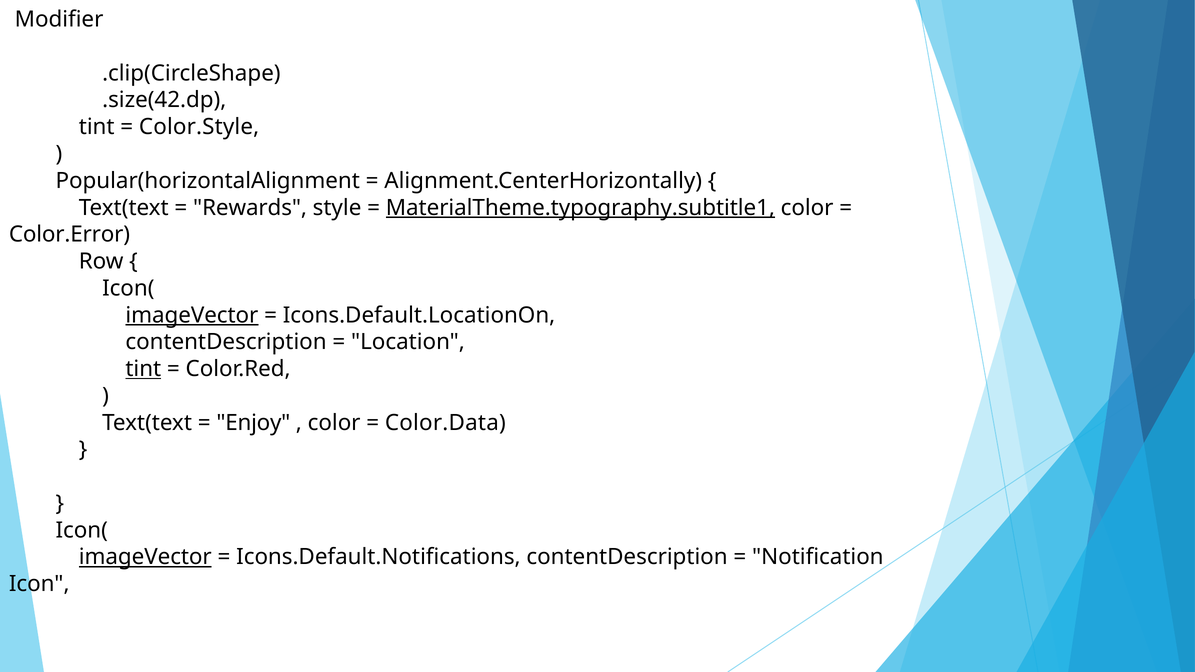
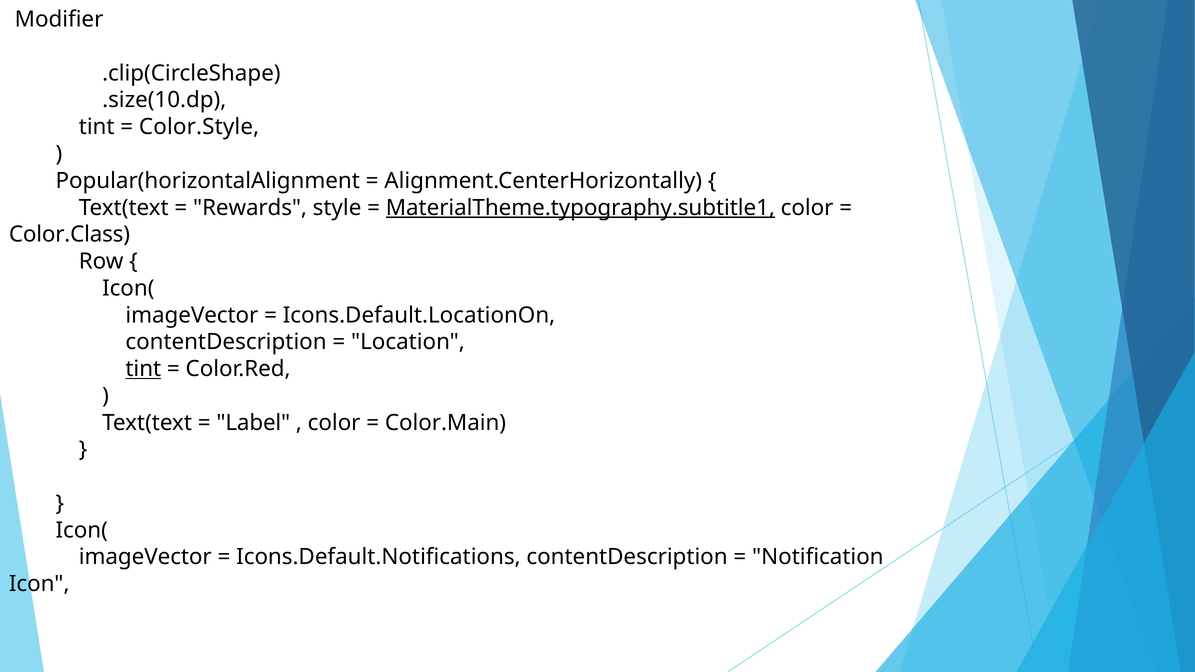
.size(42.dp: .size(42.dp -> .size(10.dp (164, 100)
Color.Error: Color.Error -> Color.Class (69, 235)
imageVector underline: present -> none (192, 315)
Enjoy: Enjoy -> Label (253, 423)
Color.Data: Color.Data -> Color.Main (445, 423)
imageVector underline: present -> none (145, 557)
